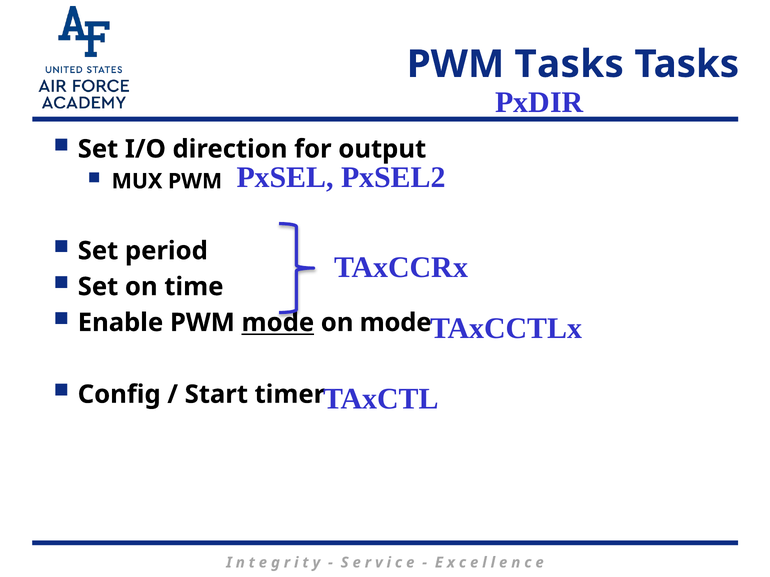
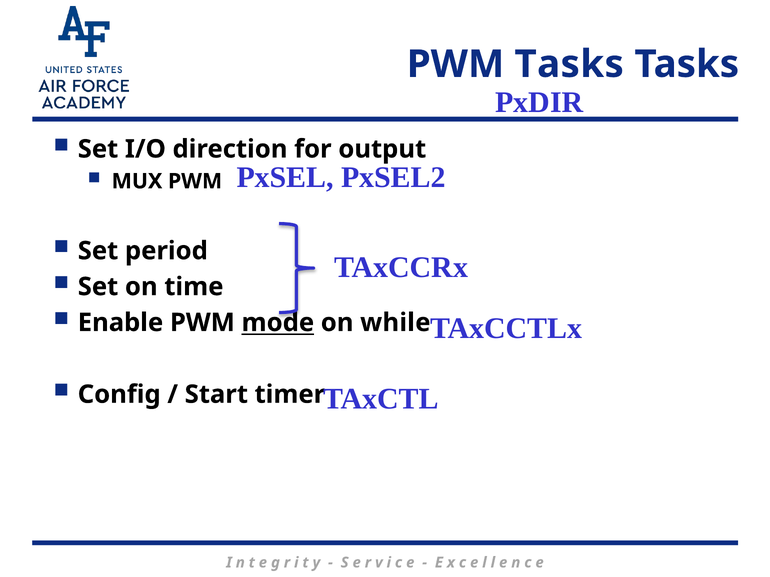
on mode: mode -> while (395, 323)
